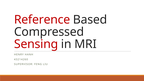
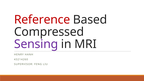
Sensing colour: red -> purple (36, 44)
